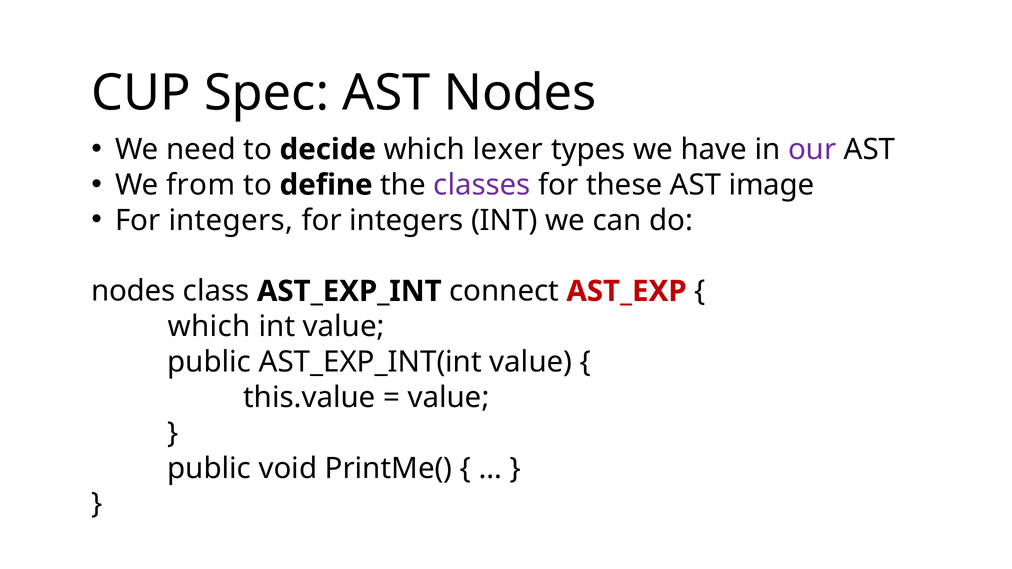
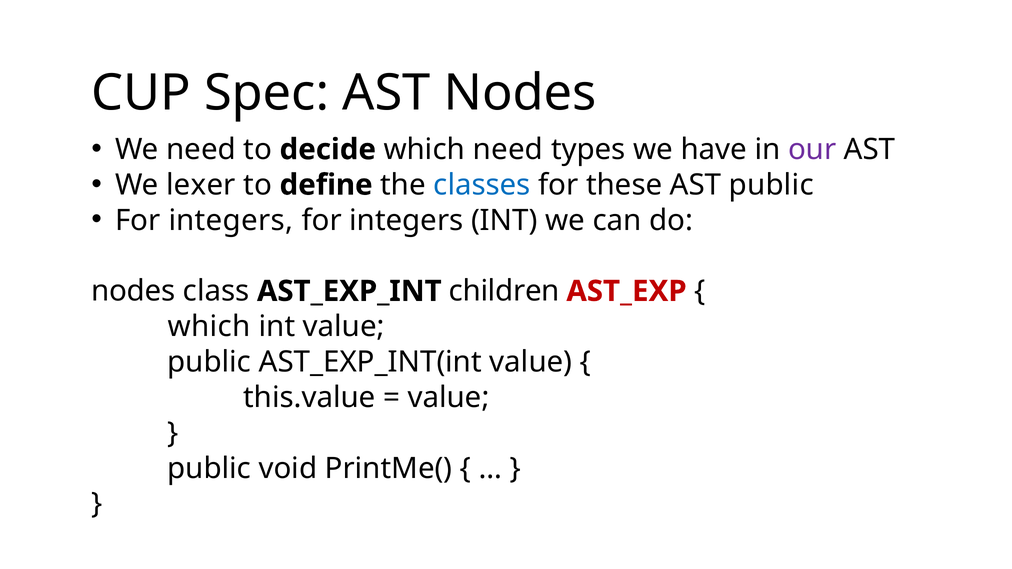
which lexer: lexer -> need (508, 150)
from: from -> lexer (201, 185)
classes colour: purple -> blue (482, 185)
AST image: image -> public (771, 185)
connect: connect -> children (504, 291)
